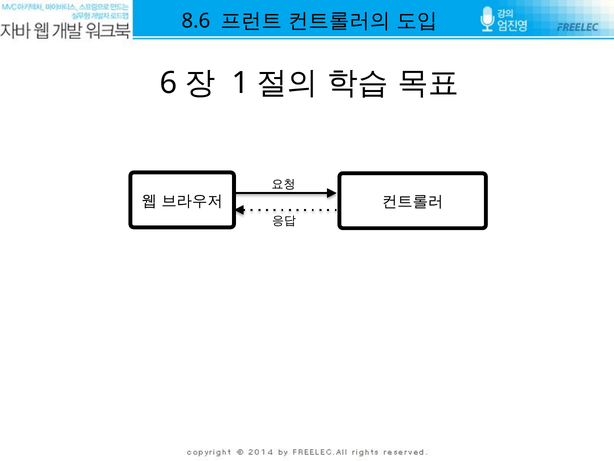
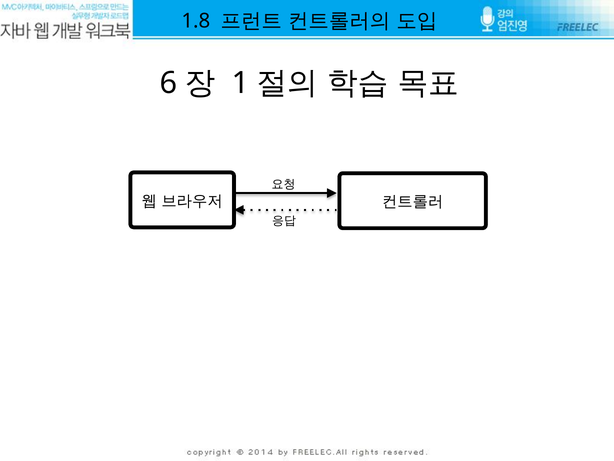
8.6: 8.6 -> 1.8 (196, 21)
